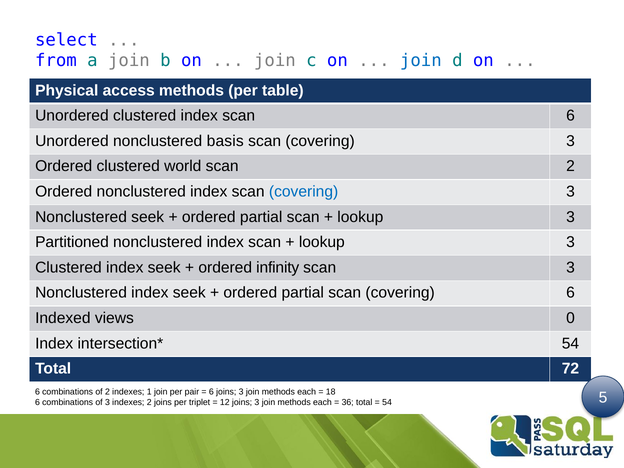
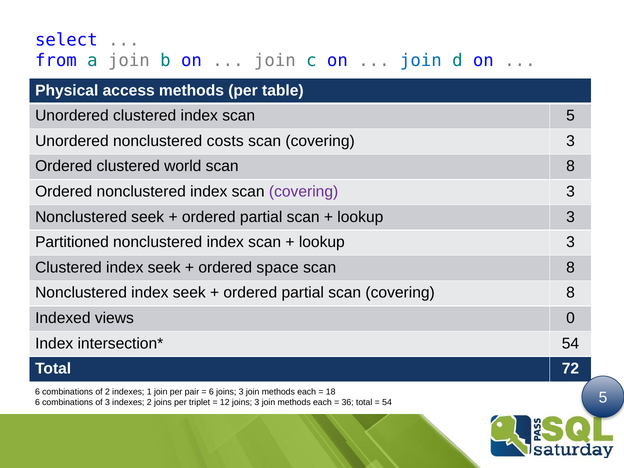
scan 6: 6 -> 5 (570, 116)
basis: basis -> costs (225, 141)
2: 2 -> 8 (570, 166)
covering colour: blue -> purple (304, 192)
infinity: infinity -> space (278, 267)
3: 3 -> 8 (570, 267)
covering 6: 6 -> 8 (570, 293)
